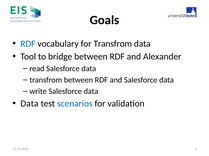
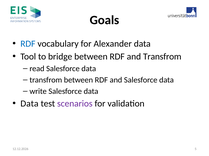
for Transfrom: Transfrom -> Alexander (113, 44)
and Alexander: Alexander -> Transfrom (162, 57)
scenarios colour: blue -> purple (75, 104)
